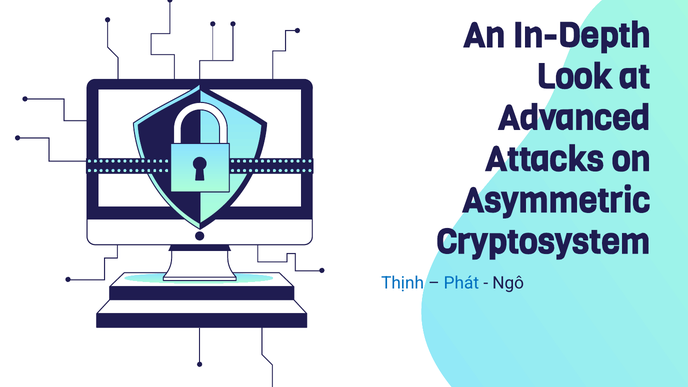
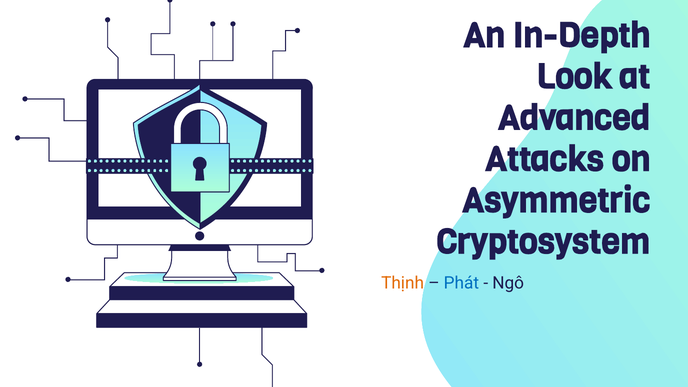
Thịnh colour: blue -> orange (403, 283)
